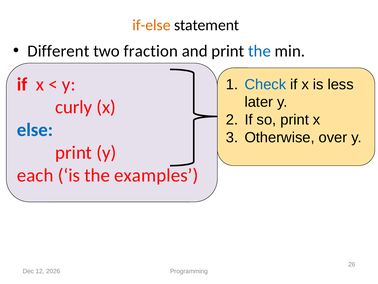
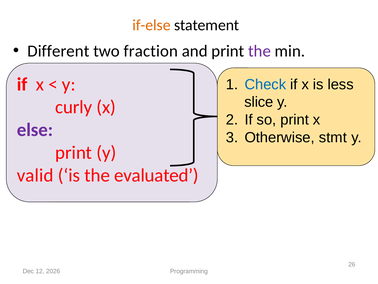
the colour: blue -> purple (260, 51)
later: later -> slice (259, 102)
else colour: blue -> purple (35, 130)
over: over -> stmt (333, 137)
each: each -> valid (35, 175)
examples: examples -> evaluated (156, 175)
